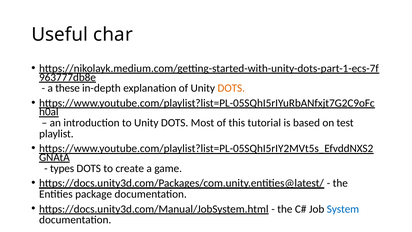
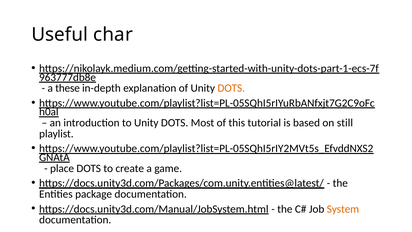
test: test -> still (345, 123)
types: types -> place (62, 168)
System colour: blue -> orange (343, 209)
